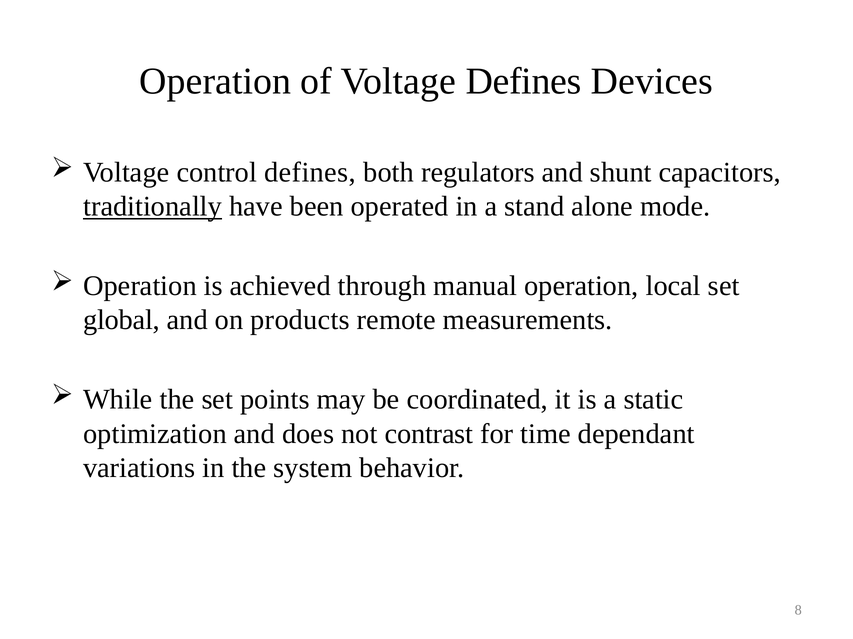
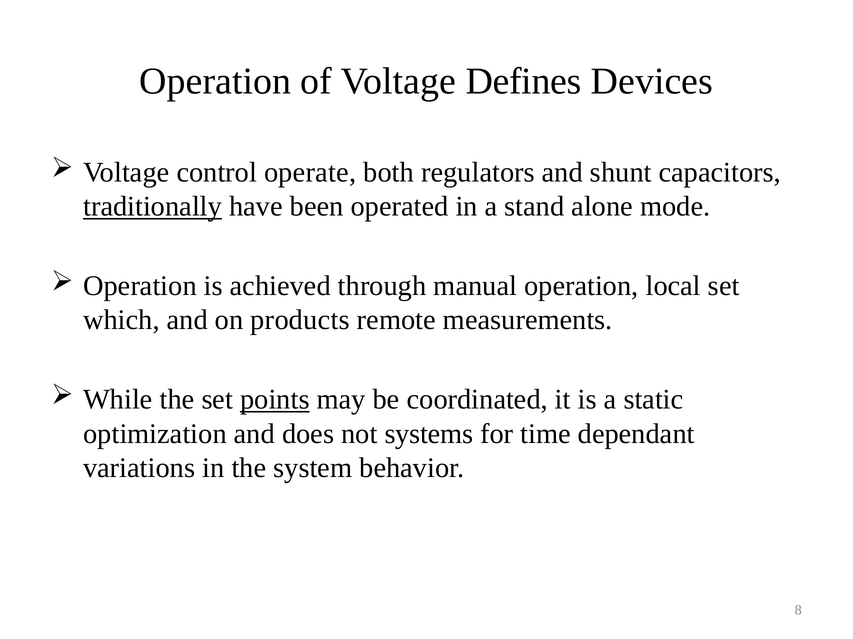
control defines: defines -> operate (310, 173)
global: global -> which (121, 320)
points underline: none -> present (275, 400)
contrast: contrast -> systems (429, 434)
